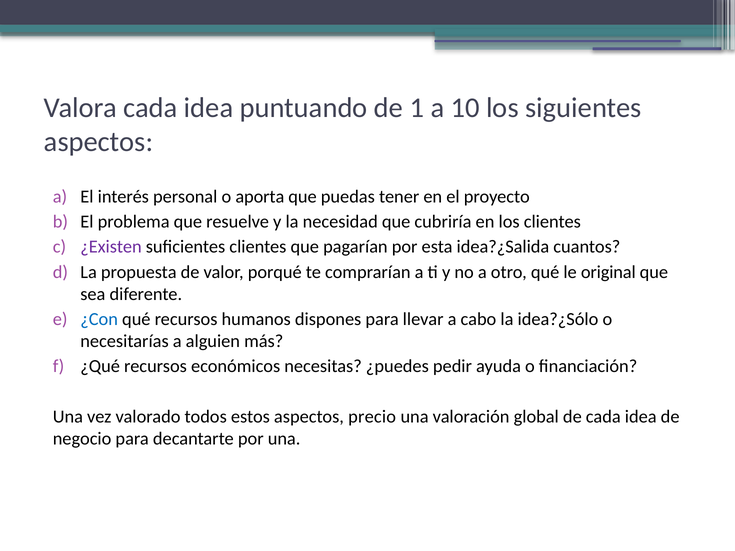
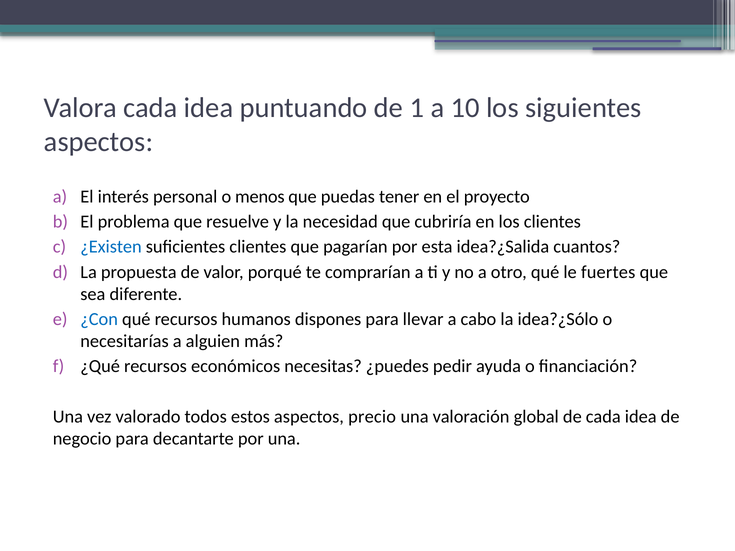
aporta: aporta -> menos (260, 197)
¿Existen colour: purple -> blue (111, 247)
original: original -> fuertes (608, 272)
